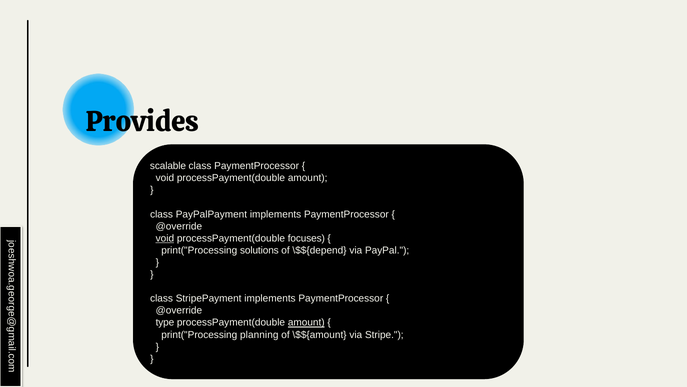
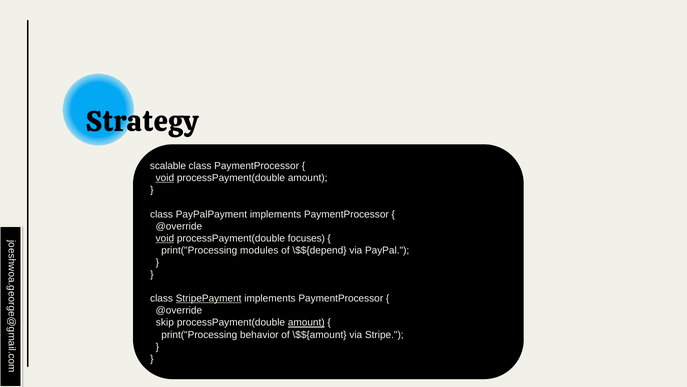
Provides: Provides -> Strategy (142, 122)
void underline: none -> present (165, 178)
solutions: solutions -> modules (259, 250)
StripePayment underline: none -> present (209, 298)
type: type -> skip (165, 322)
planning: planning -> behavior (259, 334)
